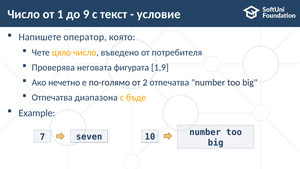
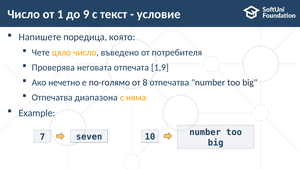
оператор: оператор -> поредица (85, 37)
фигурата: фигурата -> отпечата (131, 67)
2: 2 -> 8 (145, 82)
бъде: бъде -> няма (136, 97)
